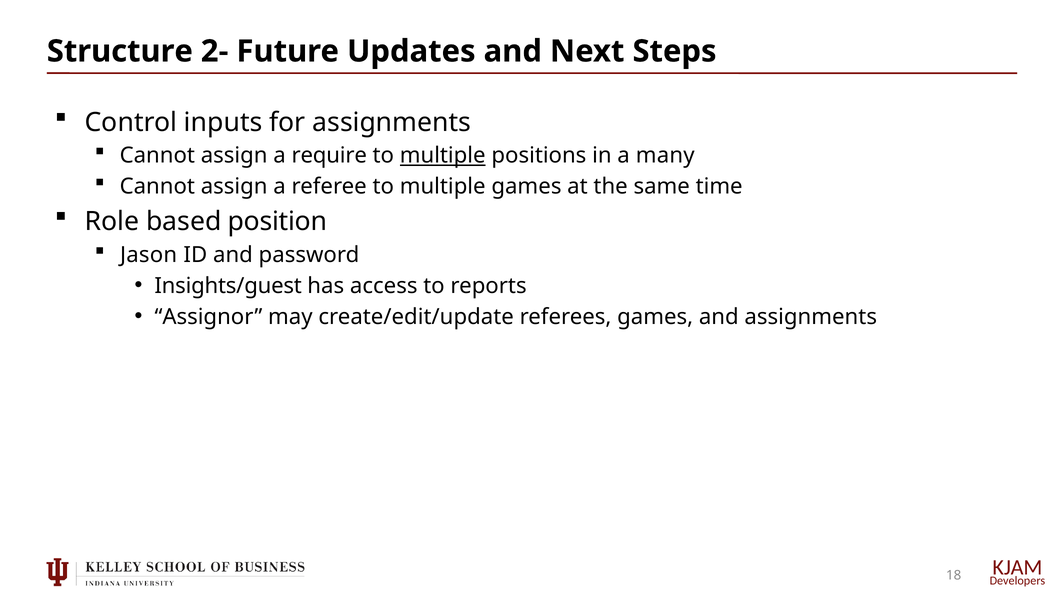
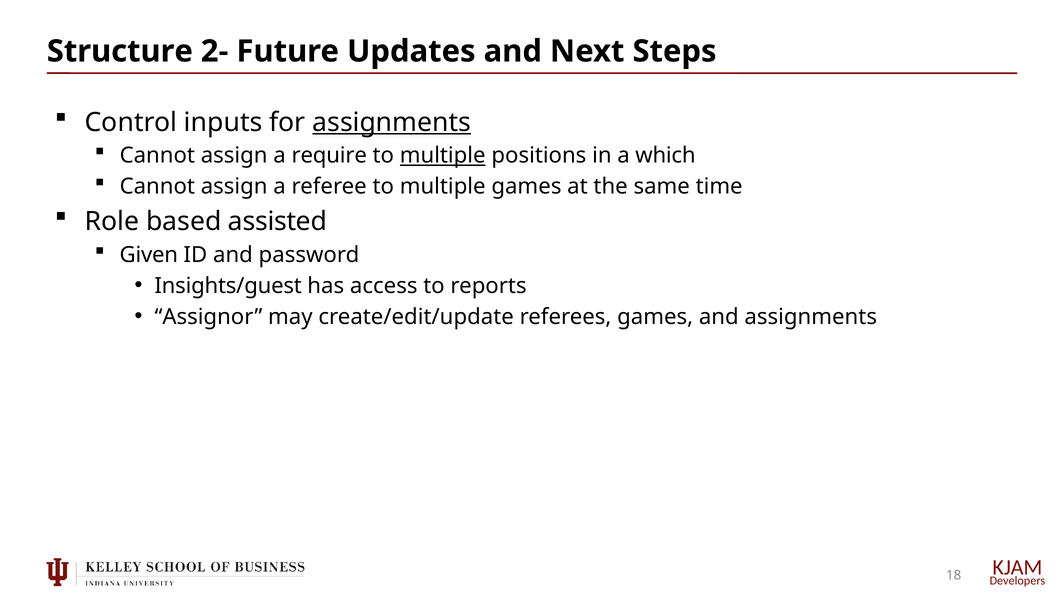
assignments underline: none -> present (392, 122)
many: many -> which (665, 156)
position: position -> assisted (277, 222)
Jason: Jason -> Given (149, 255)
